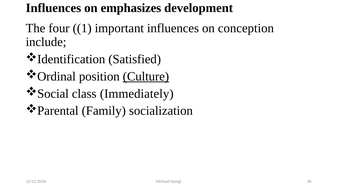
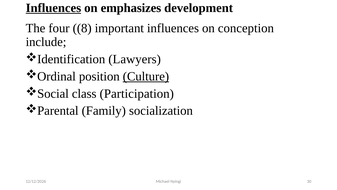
Influences underline: none -> present (53, 8)
1: 1 -> 8 (82, 28)
Satisfied: Satisfied -> Lawyers (135, 59)
Immediately: Immediately -> Participation (137, 93)
